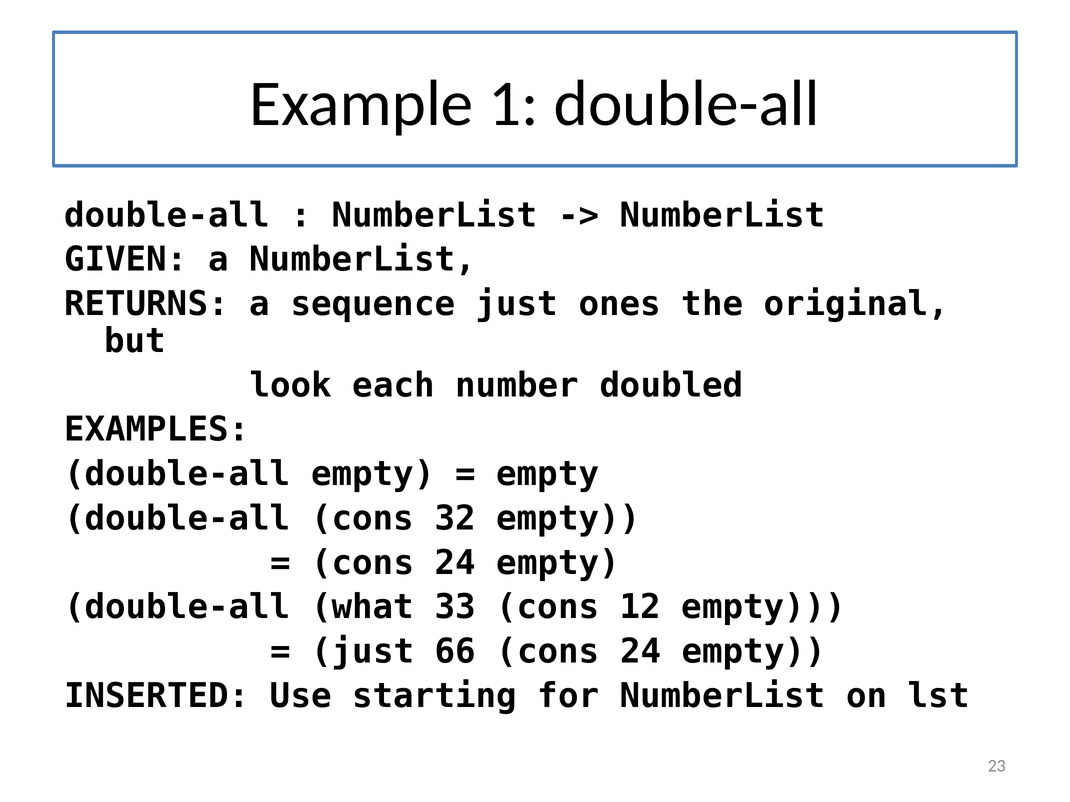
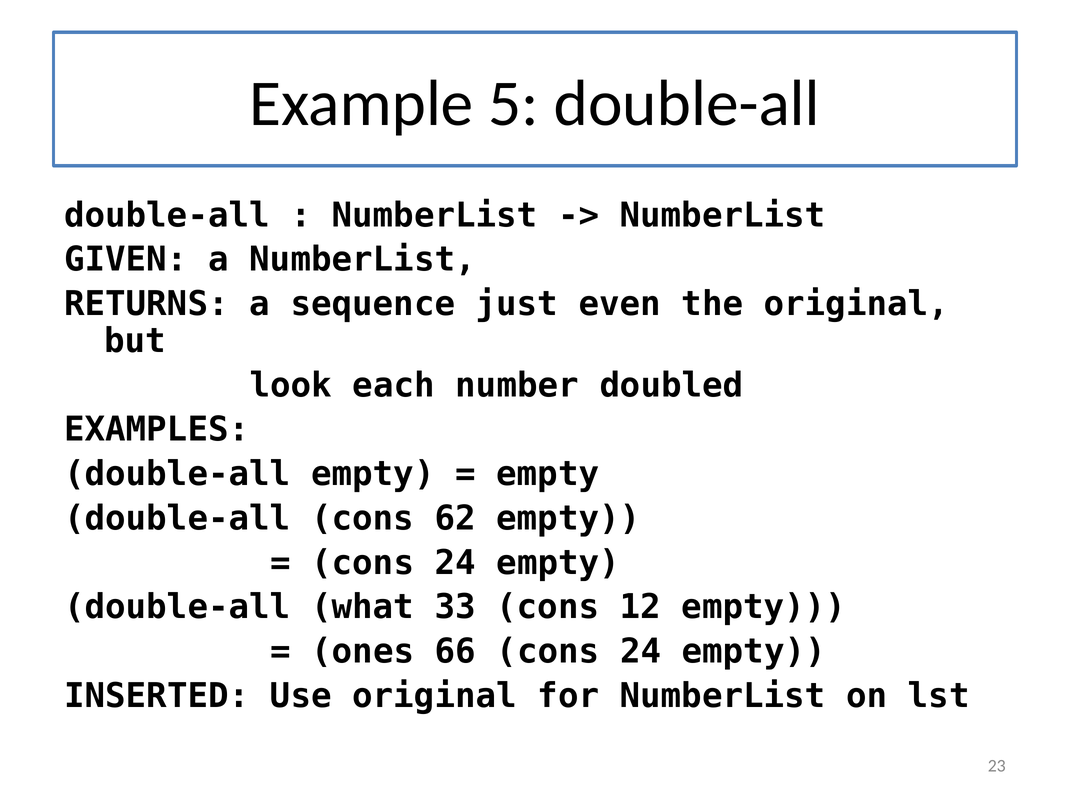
1: 1 -> 5 (514, 104)
ones: ones -> even (620, 304)
32: 32 -> 62 (455, 519)
just: just -> ones (363, 652)
Use starting: starting -> original (435, 696)
